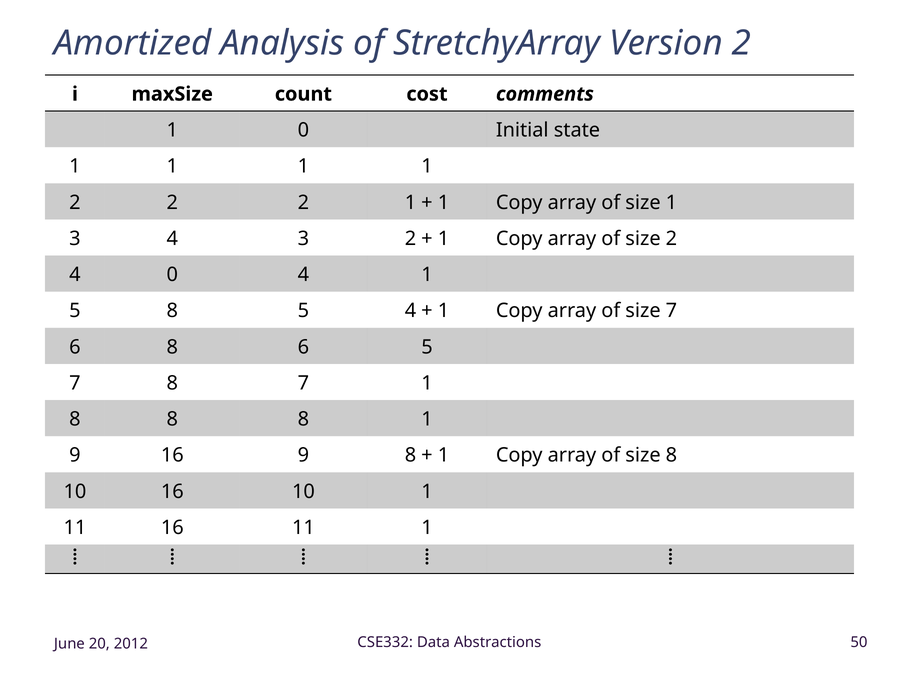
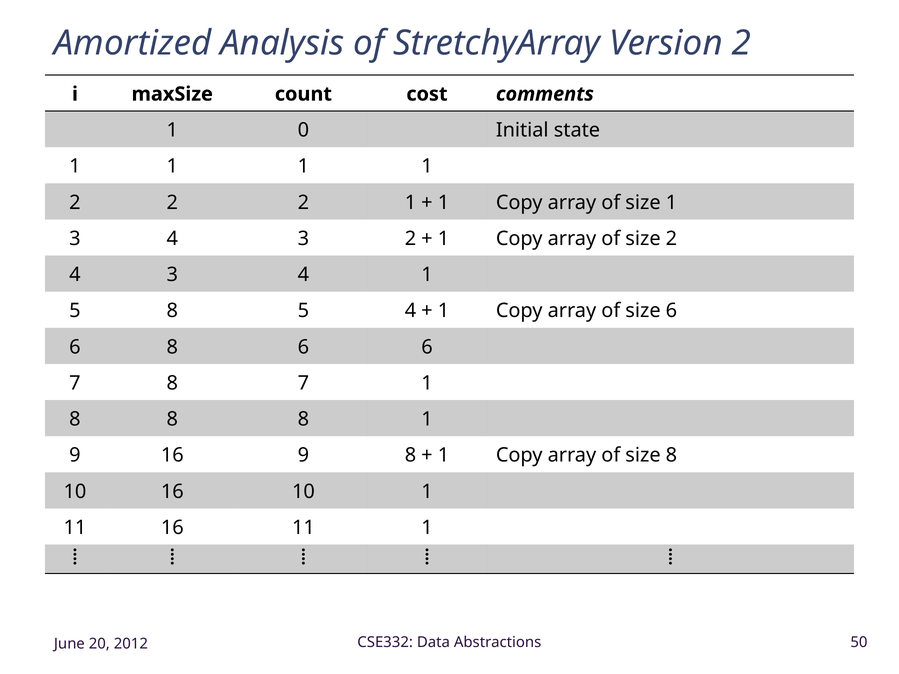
0: 0 -> 3 (172, 275)
size 7: 7 -> 6 (671, 311)
8 6 5: 5 -> 6 (427, 347)
